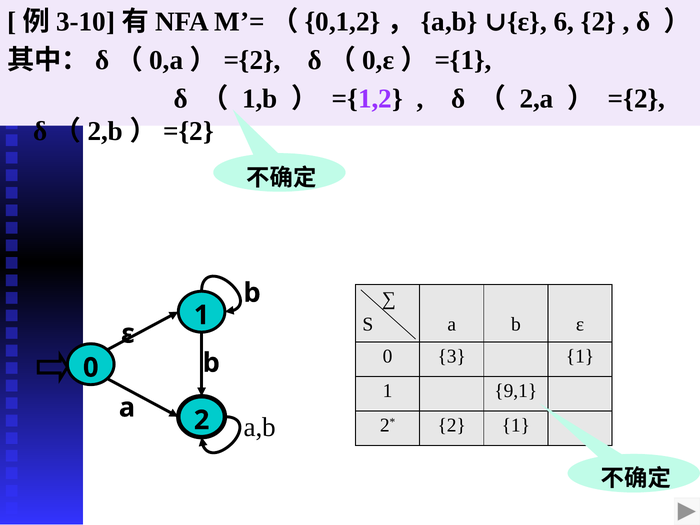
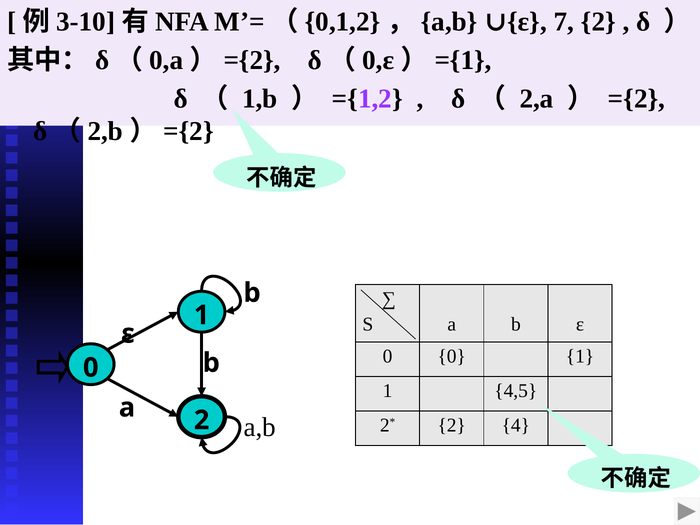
6: 6 -> 7 (564, 22)
0 3: 3 -> 0 (452, 356)
9,1: 9,1 -> 4,5 (516, 391)
1: 1 -> 4 (516, 425)
